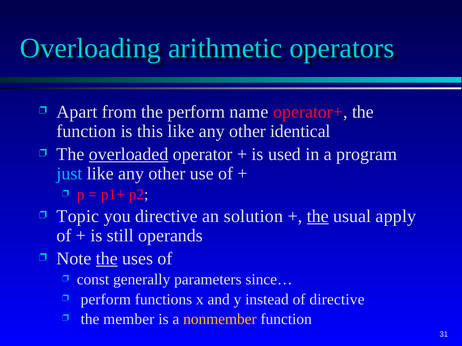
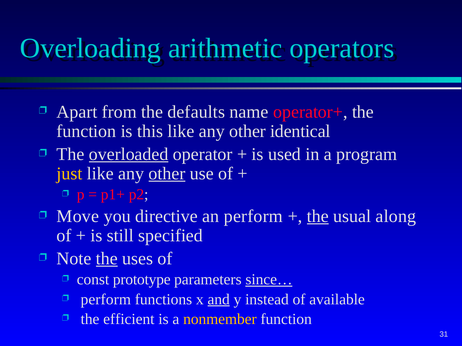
the perform: perform -> defaults (196, 112)
just colour: light blue -> yellow (69, 174)
other underline: none -> present (167, 174)
Topic: Topic -> Move (78, 216)
an solution: solution -> perform (253, 216)
apply: apply -> along (396, 216)
operands: operands -> specified (171, 236)
generally: generally -> prototype (142, 280)
since… underline: none -> present (269, 280)
and underline: none -> present (219, 300)
of directive: directive -> available (337, 300)
member: member -> efficient (129, 319)
